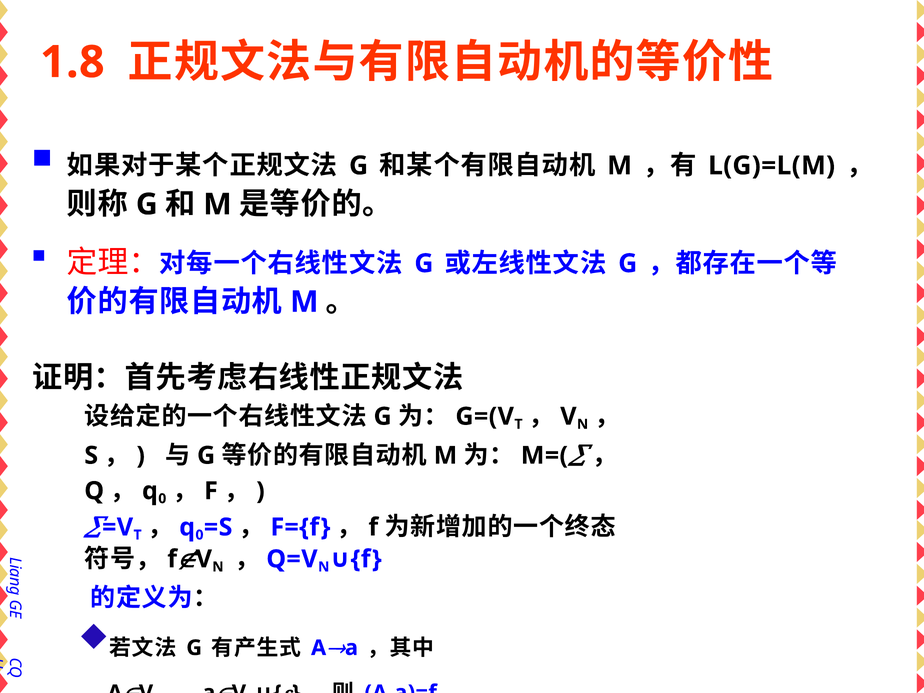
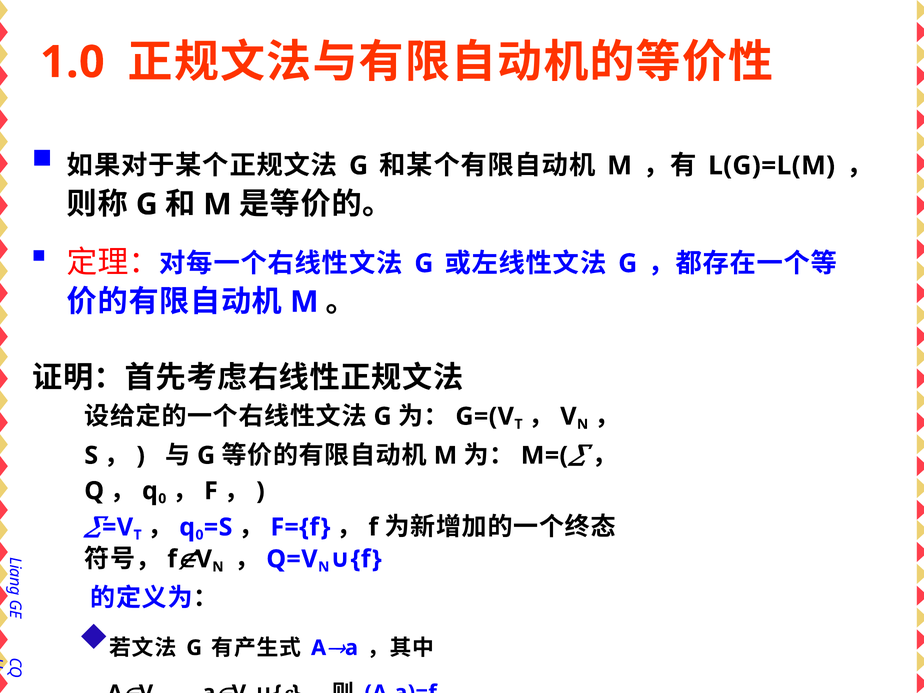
1.8: 1.8 -> 1.0 (72, 62)
